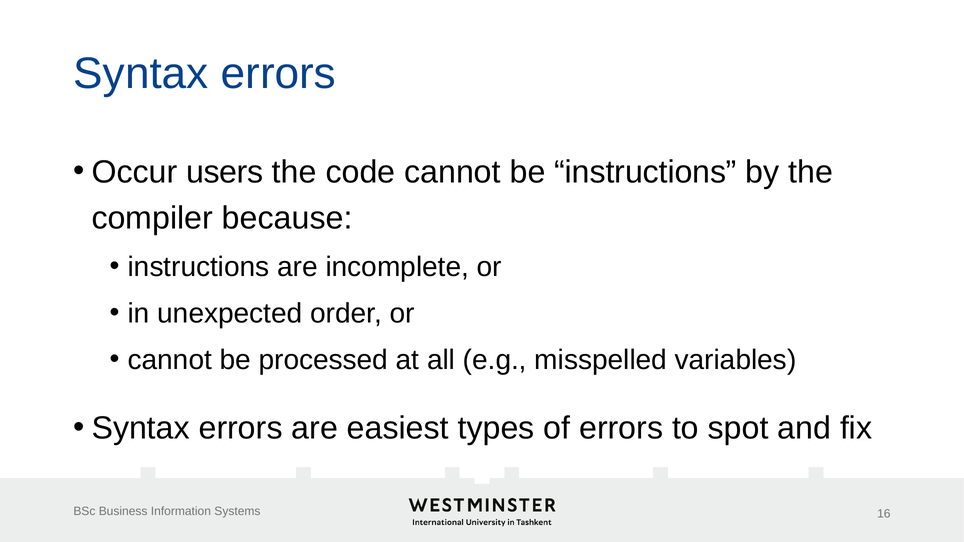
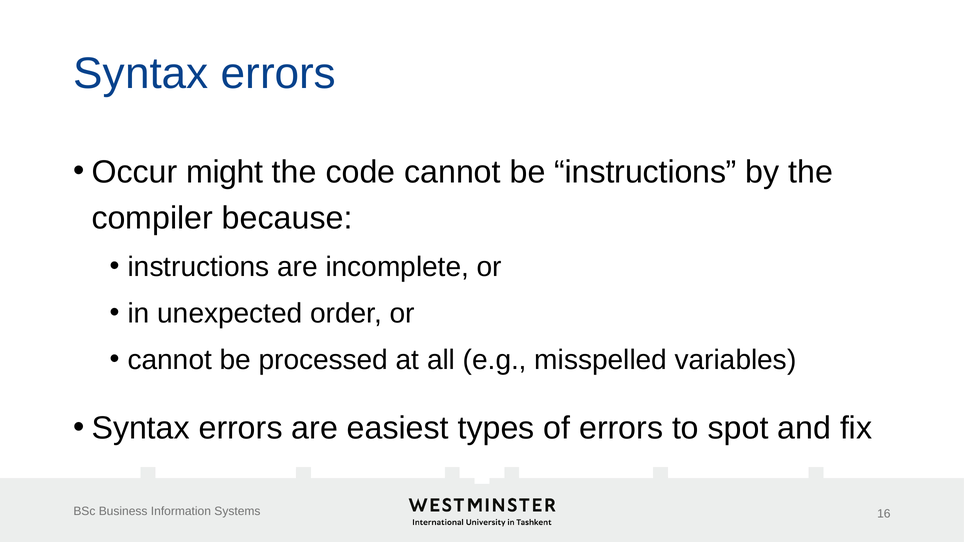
users: users -> might (225, 172)
